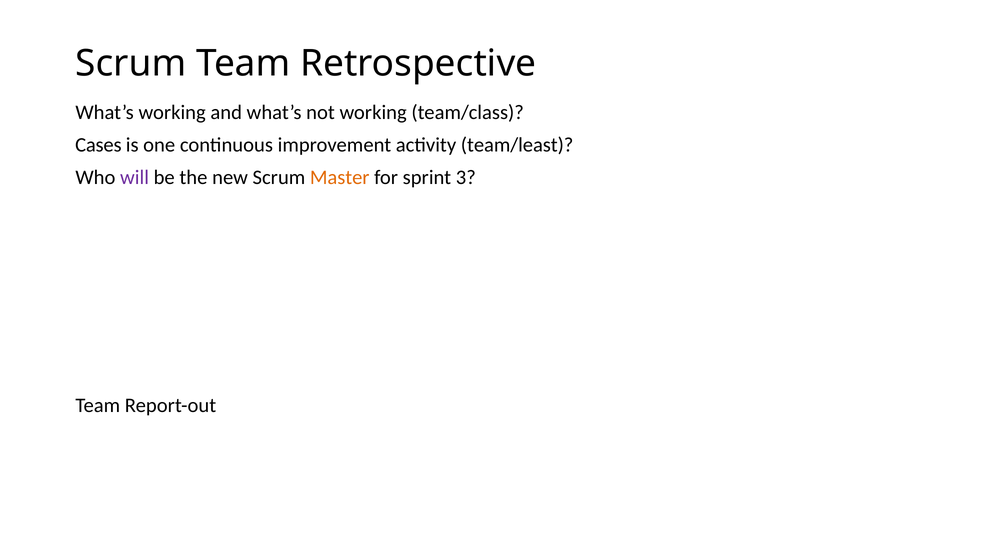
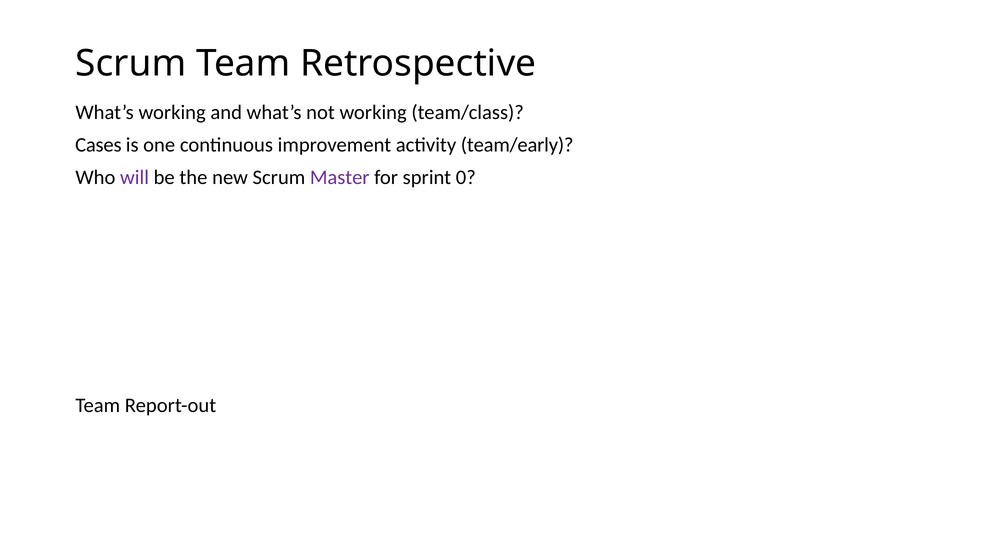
team/least: team/least -> team/early (517, 145)
Master colour: orange -> purple (340, 177)
3: 3 -> 0 (466, 177)
